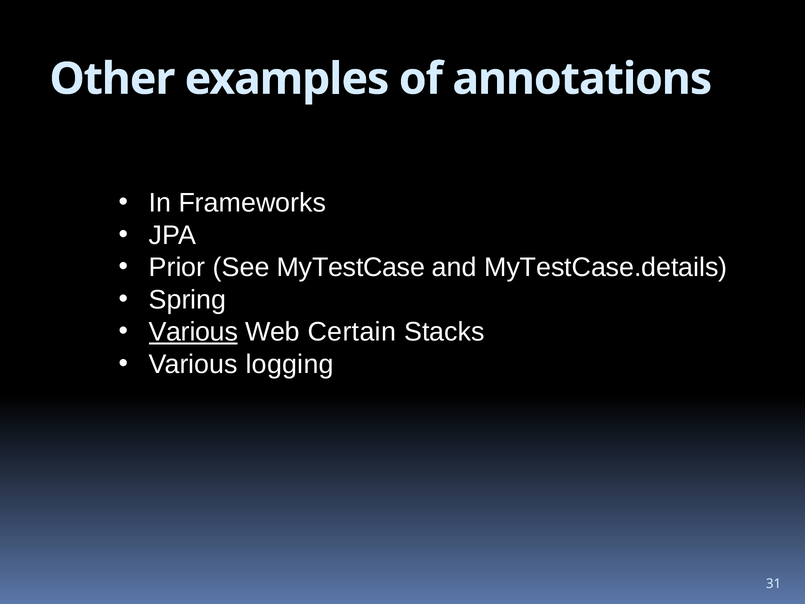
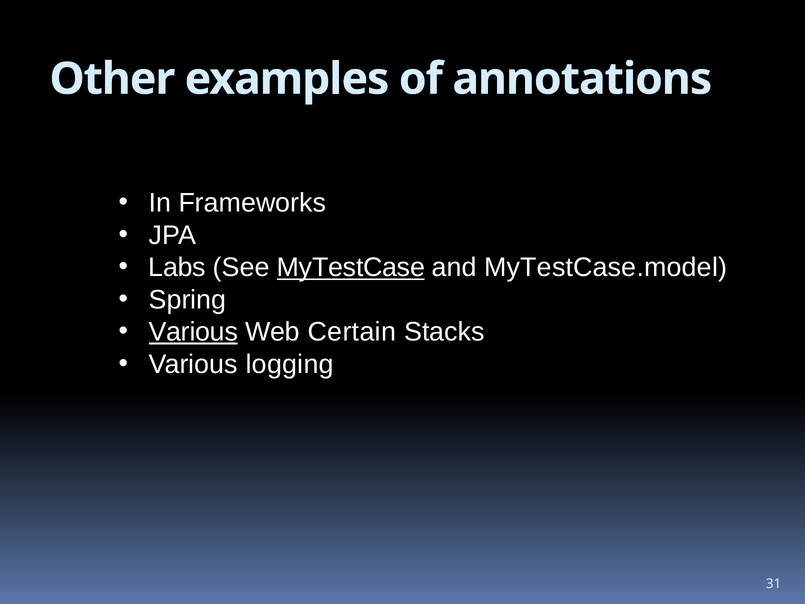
Prior: Prior -> Labs (177, 267)
MyTestCase underline: none -> present (351, 267)
MyTestCase.details: MyTestCase.details -> MyTestCase.model (606, 267)
